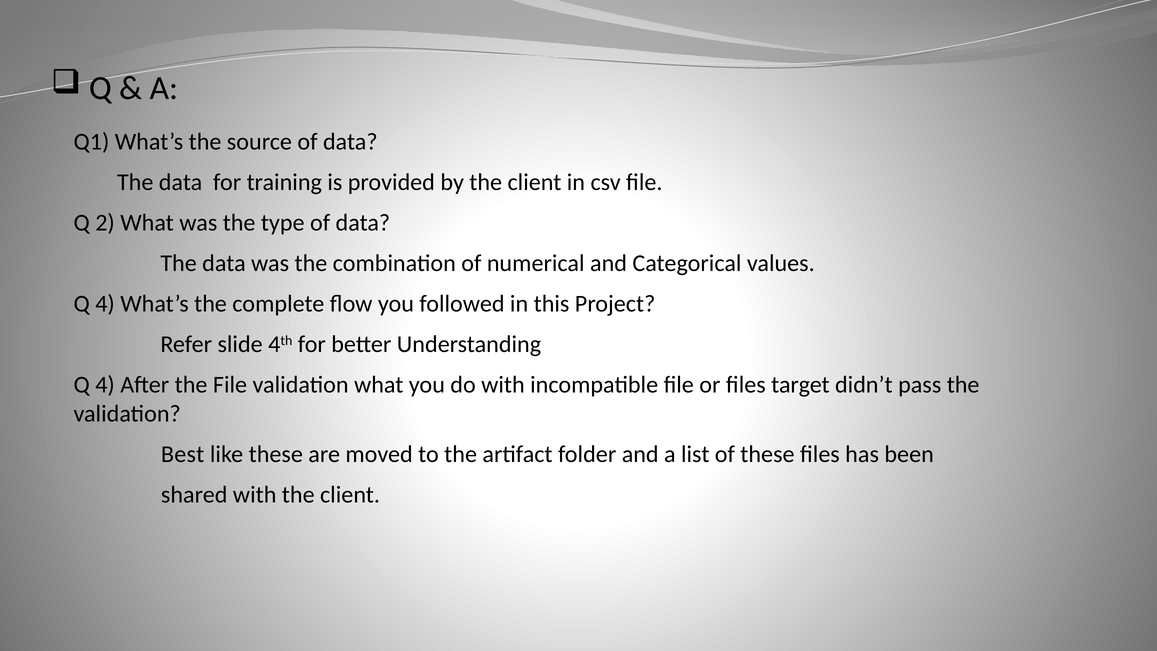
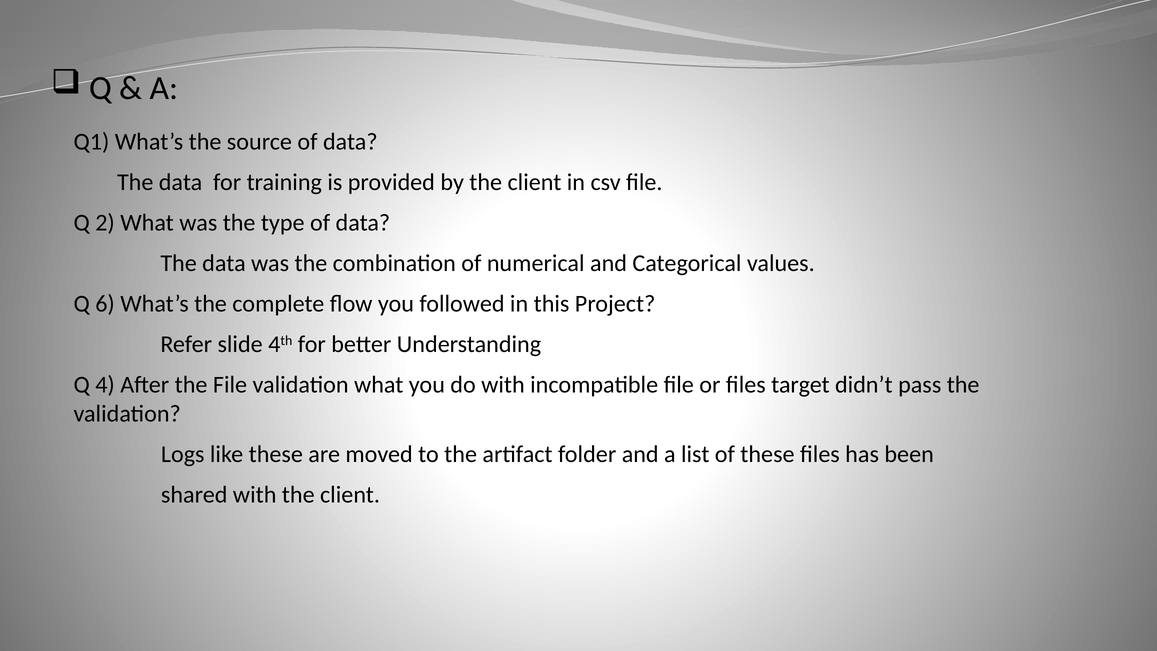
4: 4 -> 6 (105, 304)
Best: Best -> Logs (183, 454)
